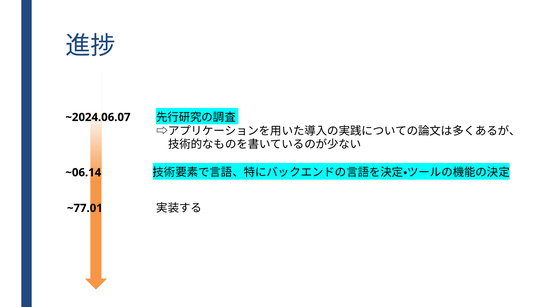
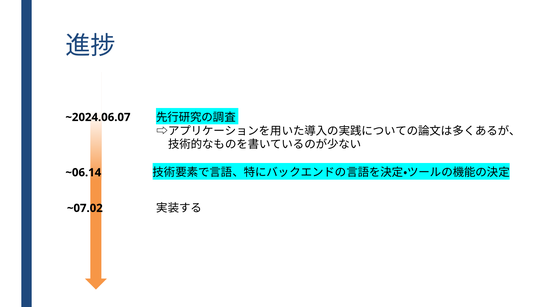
~77.01: ~77.01 -> ~07.02 (85, 208)
